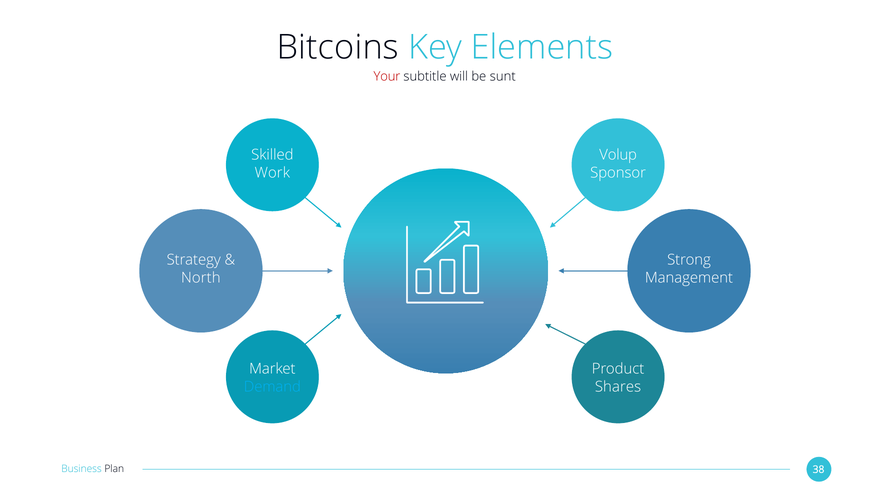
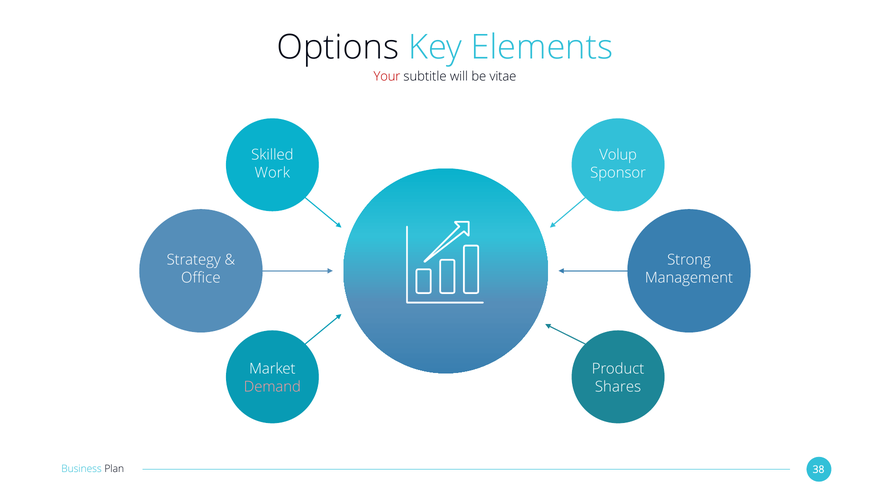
Bitcoins: Bitcoins -> Options (338, 47)
sunt: sunt -> vitae (503, 76)
North: North -> Office (201, 278)
Demand colour: light blue -> pink (272, 386)
